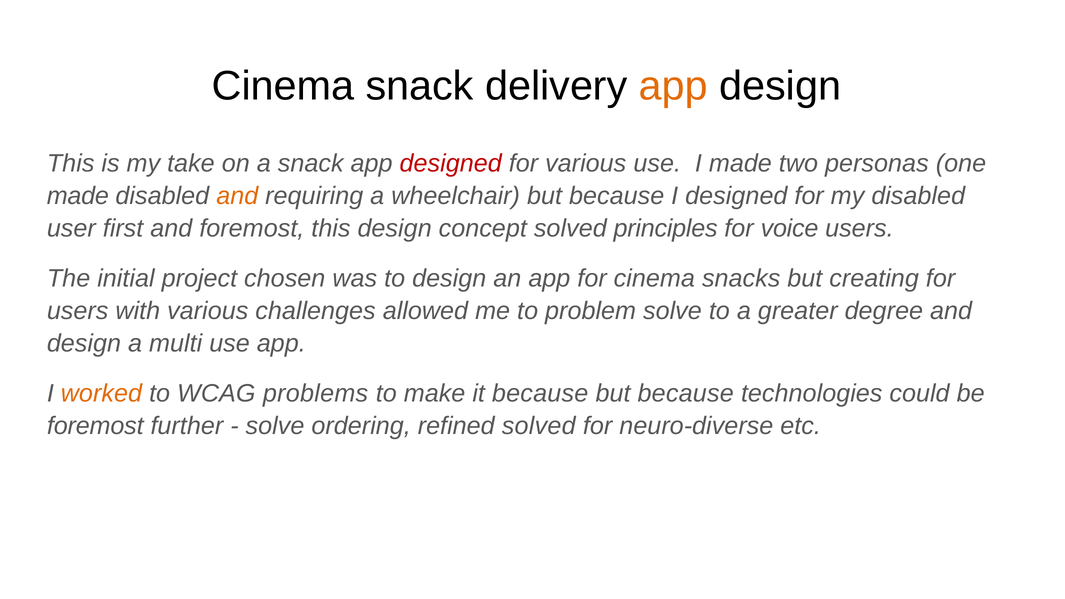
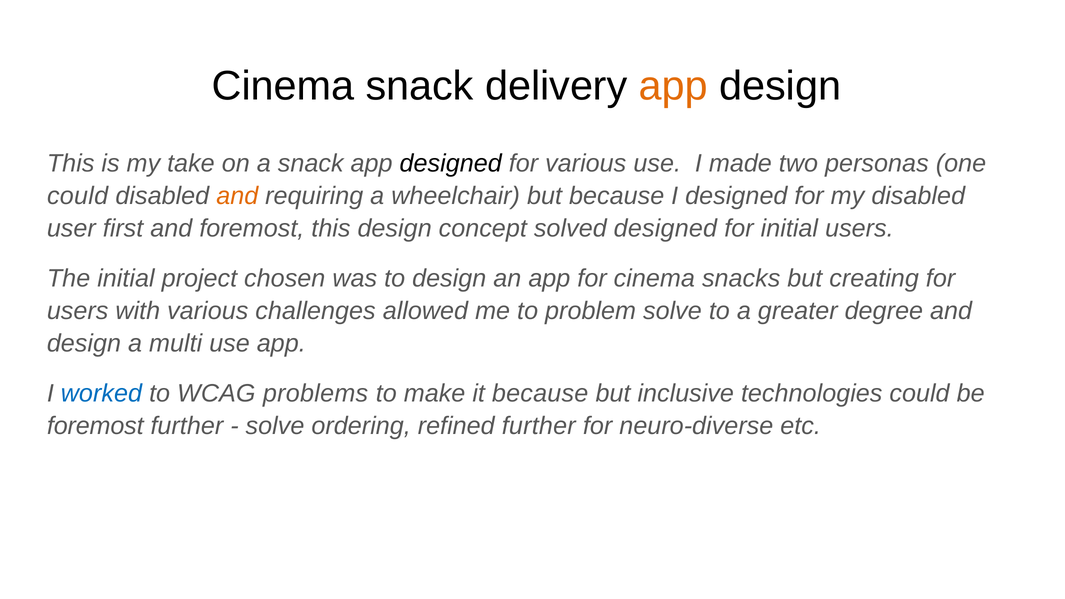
designed colour: red -> black (451, 164)
made: made -> could (78, 196)
solved principles: principles -> designed (665, 228)
for voice: voice -> initial (789, 228)
worked colour: orange -> blue (101, 394)
because: because -> inclusive (686, 394)
refined solved: solved -> further (539, 426)
